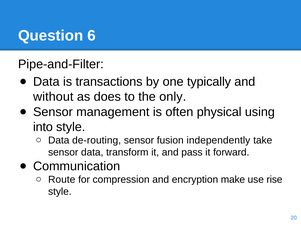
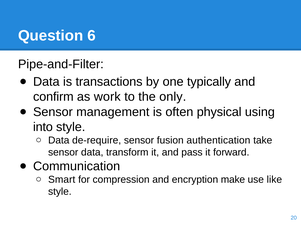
without: without -> confirm (53, 97)
does: does -> work (107, 97)
de-routing: de-routing -> de-require (97, 140)
independently: independently -> authentication (218, 140)
Route: Route -> Smart (62, 179)
rise: rise -> like (274, 179)
